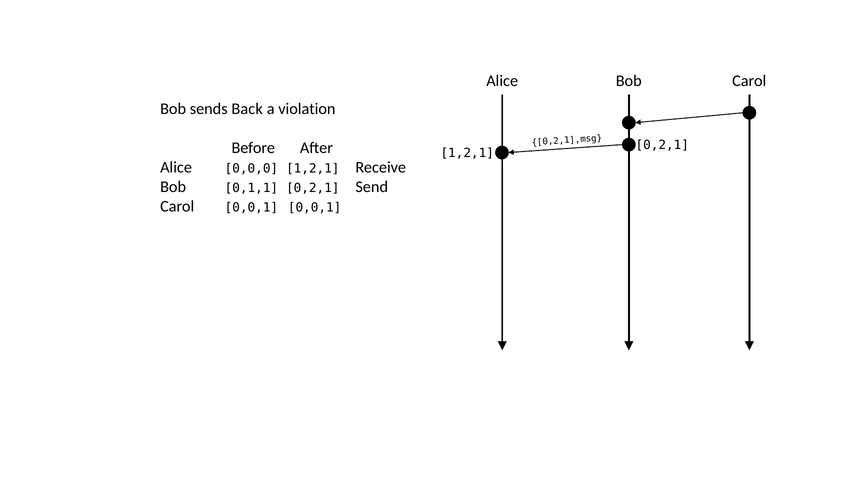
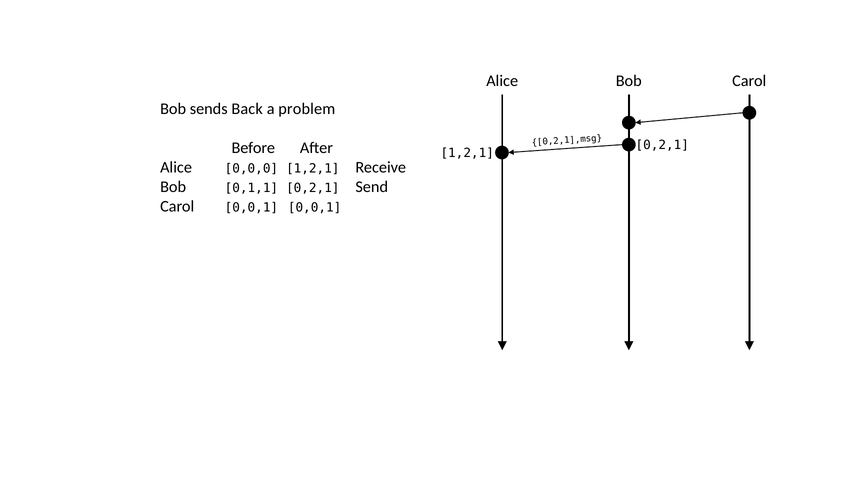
violation: violation -> problem (307, 109)
